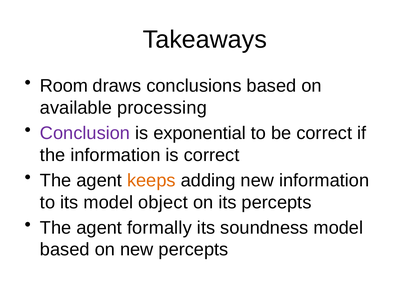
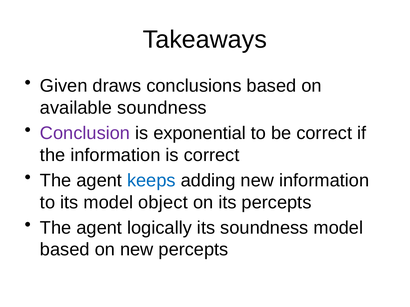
Room: Room -> Given (64, 86)
available processing: processing -> soundness (162, 108)
keeps colour: orange -> blue (151, 181)
formally: formally -> logically (160, 228)
